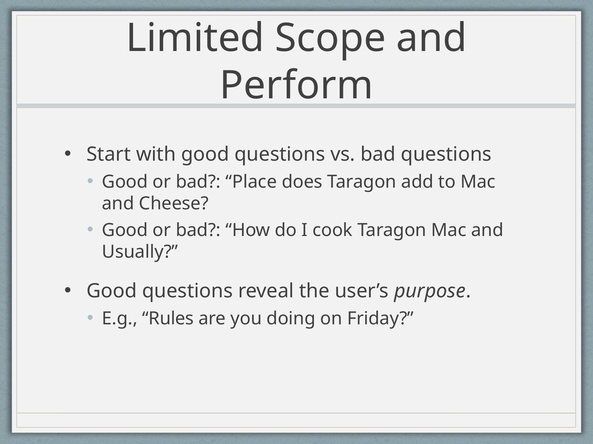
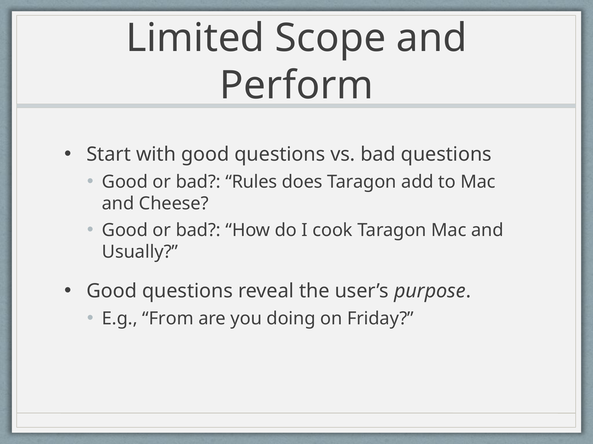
Place: Place -> Rules (251, 182)
Rules: Rules -> From (168, 319)
